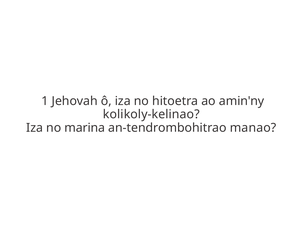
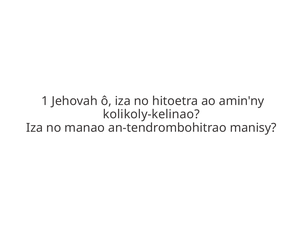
marina: marina -> manao (85, 128)
manao: manao -> manisy (253, 128)
